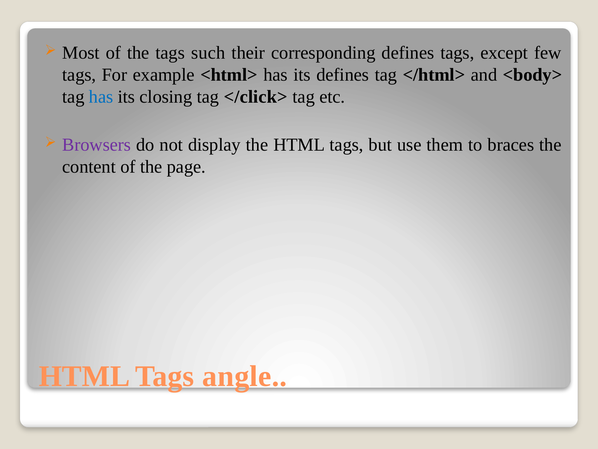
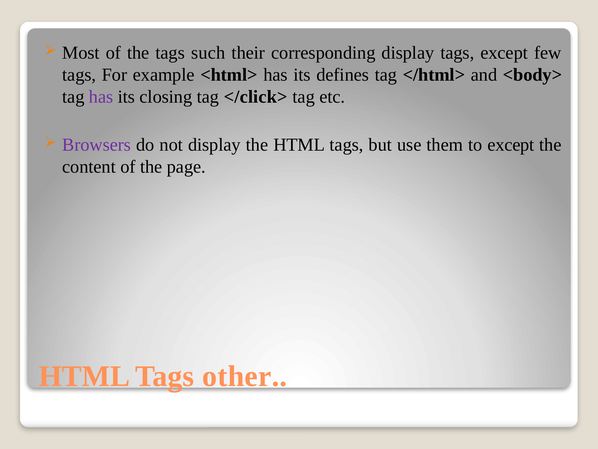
corresponding defines: defines -> display (408, 53)
has colour: blue -> purple (101, 97)
to braces: braces -> except (511, 145)
angle: angle -> other (245, 376)
